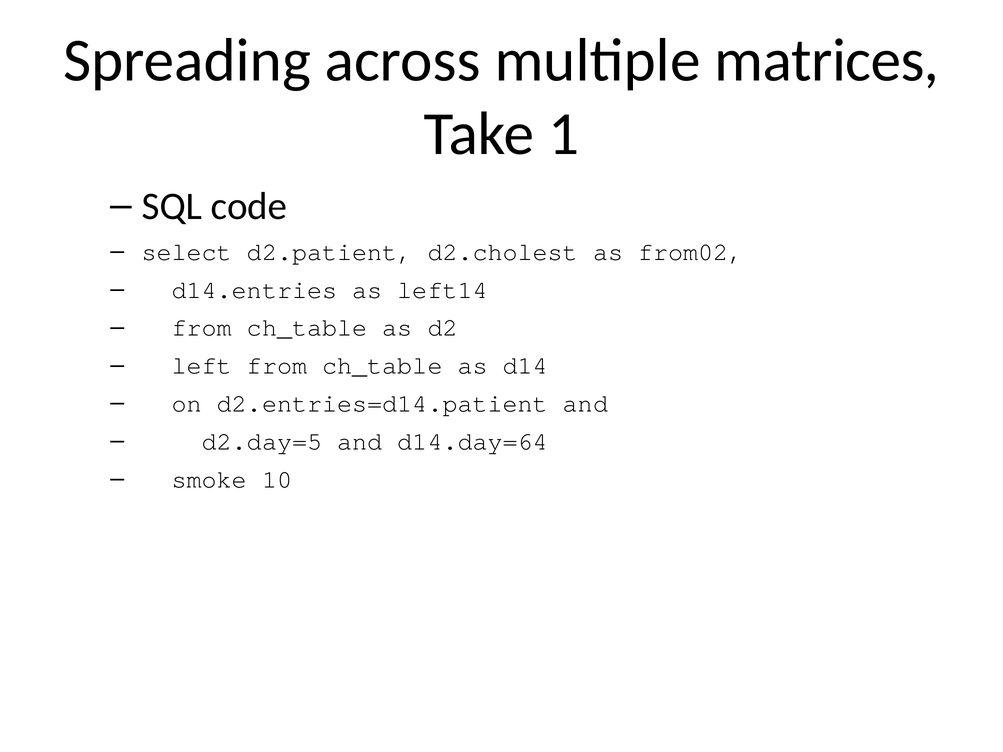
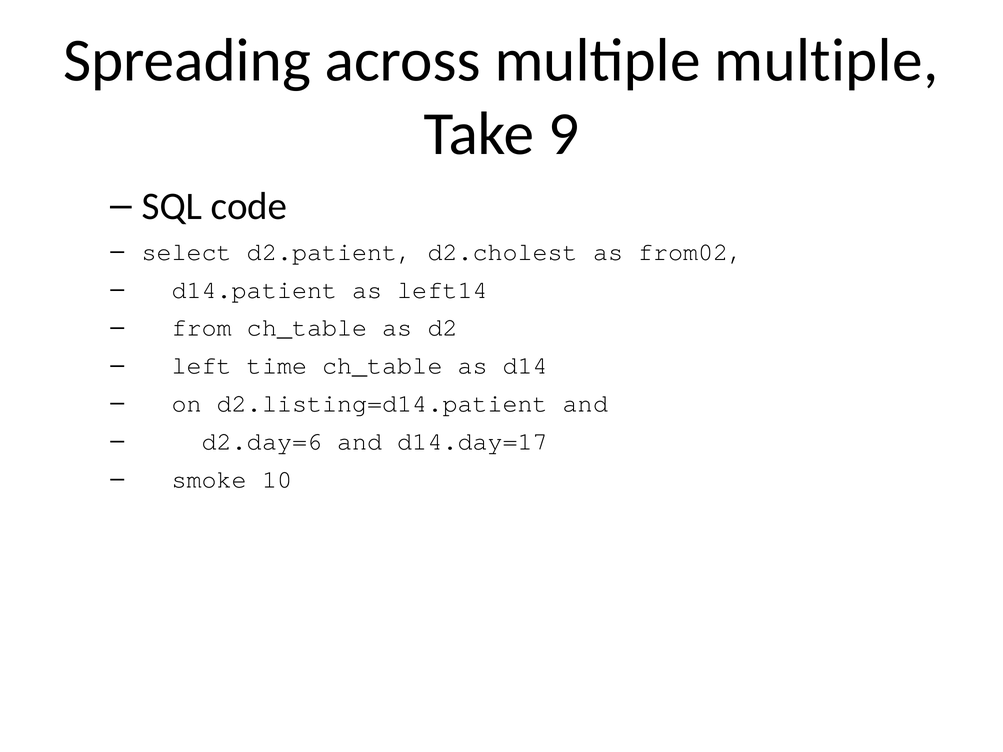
multiple matrices: matrices -> multiple (826, 60)
1: 1 -> 9 (564, 134)
d14.entries: d14.entries -> d14.patient (255, 290)
left from: from -> time (277, 366)
d2.entries=d14.patient: d2.entries=d14.patient -> d2.listing=d14.patient (382, 404)
d2.day=5: d2.day=5 -> d2.day=6 (262, 442)
d14.day=64: d14.day=64 -> d14.day=17 (473, 442)
